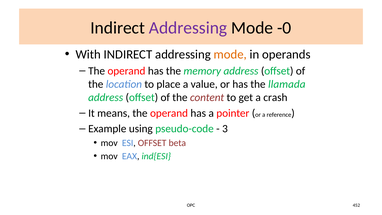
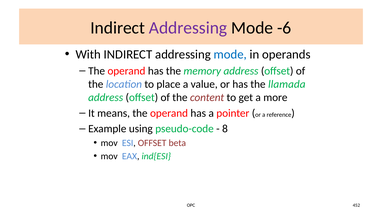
-0: -0 -> -6 (284, 28)
mode colour: orange -> blue (230, 54)
crash: crash -> more (275, 98)
3: 3 -> 8 (225, 129)
